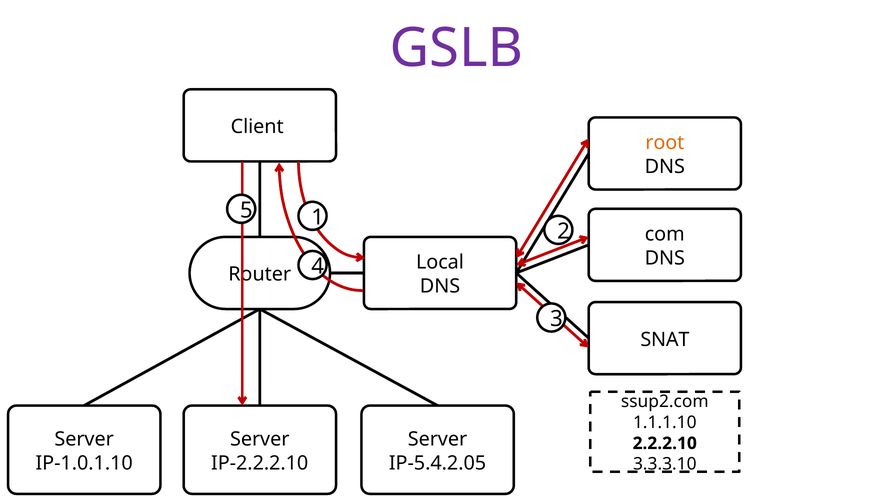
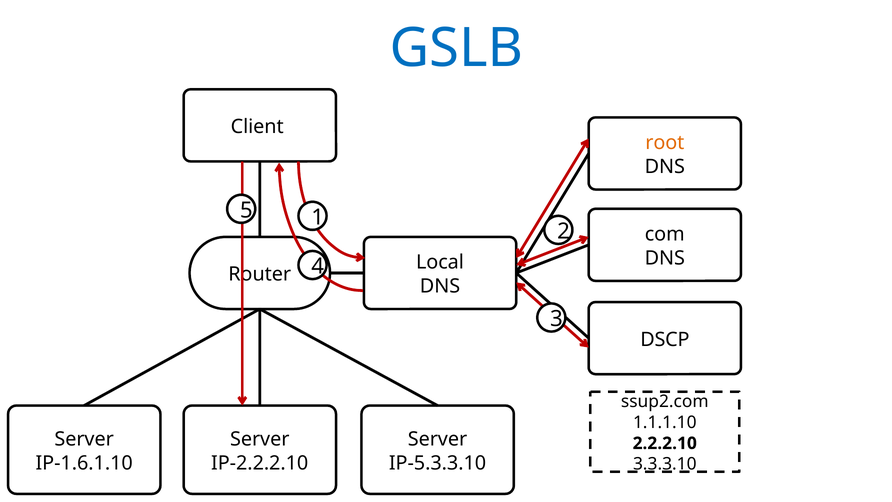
GSLB colour: purple -> blue (456, 48)
SNAT: SNAT -> DSCP (665, 339)
IP-1.0.1.10: IP-1.0.1.10 -> IP-1.6.1.10 (84, 463)
IP-5.4.2.05: IP-5.4.2.05 -> IP-5.3.3.10 (438, 463)
